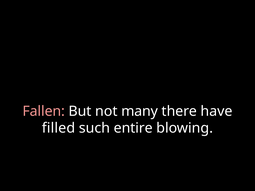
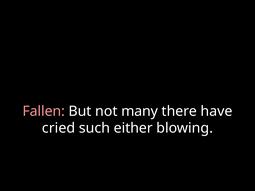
filled: filled -> cried (59, 128)
entire: entire -> either (133, 128)
